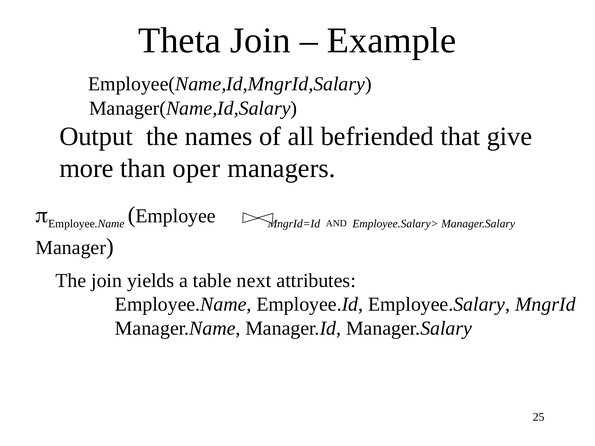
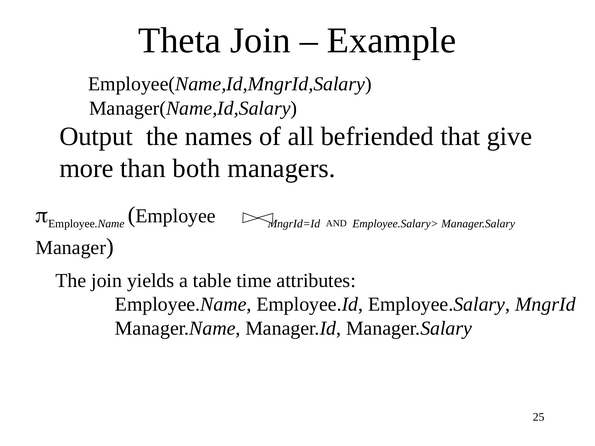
oper: oper -> both (196, 168)
next: next -> time (254, 281)
